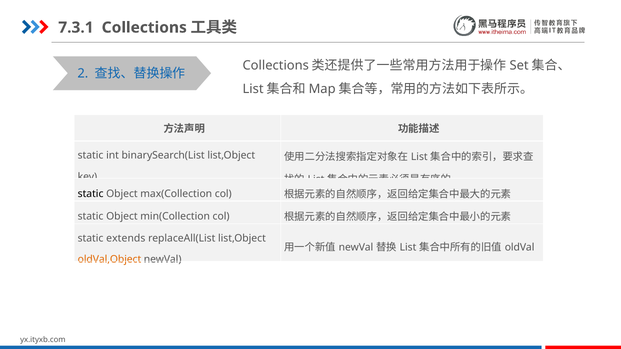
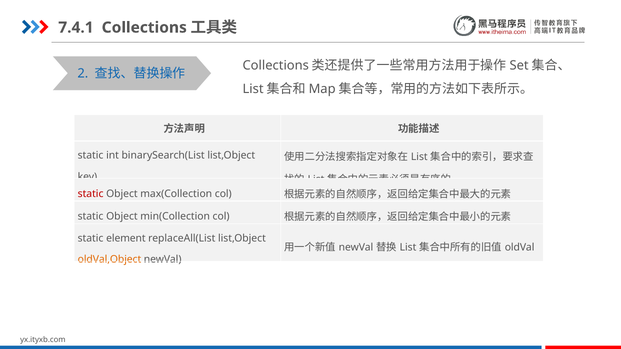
7.3.1: 7.3.1 -> 7.4.1 (76, 28)
static colour: black -> red (91, 194)
extends: extends -> element (126, 239)
